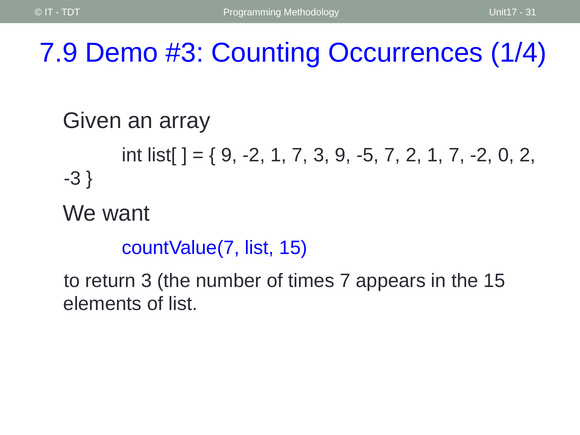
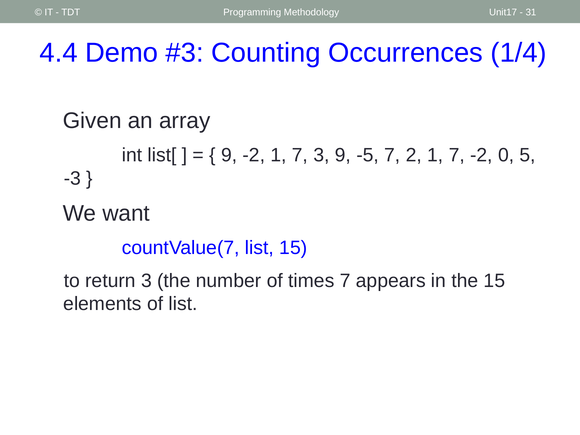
7.9: 7.9 -> 4.4 (59, 53)
0 2: 2 -> 5 (528, 155)
